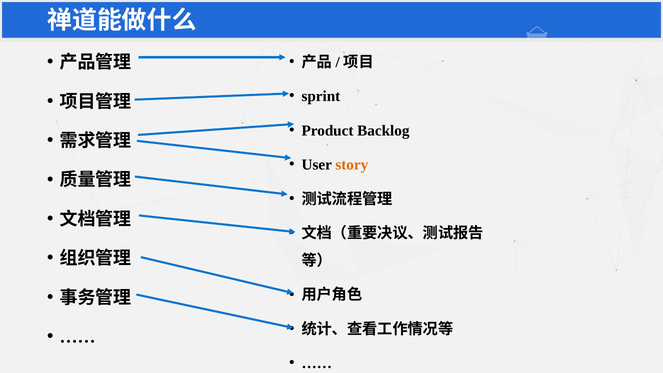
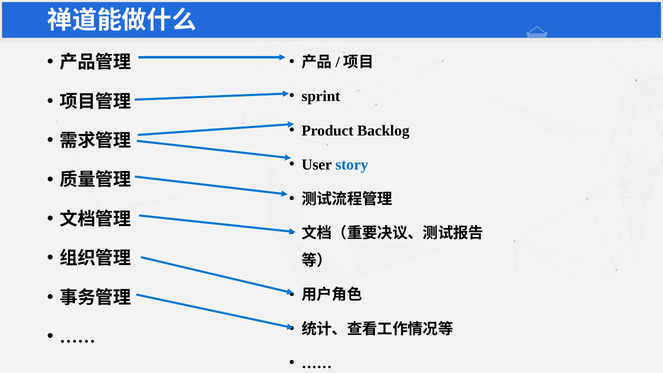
story colour: orange -> blue (352, 165)
